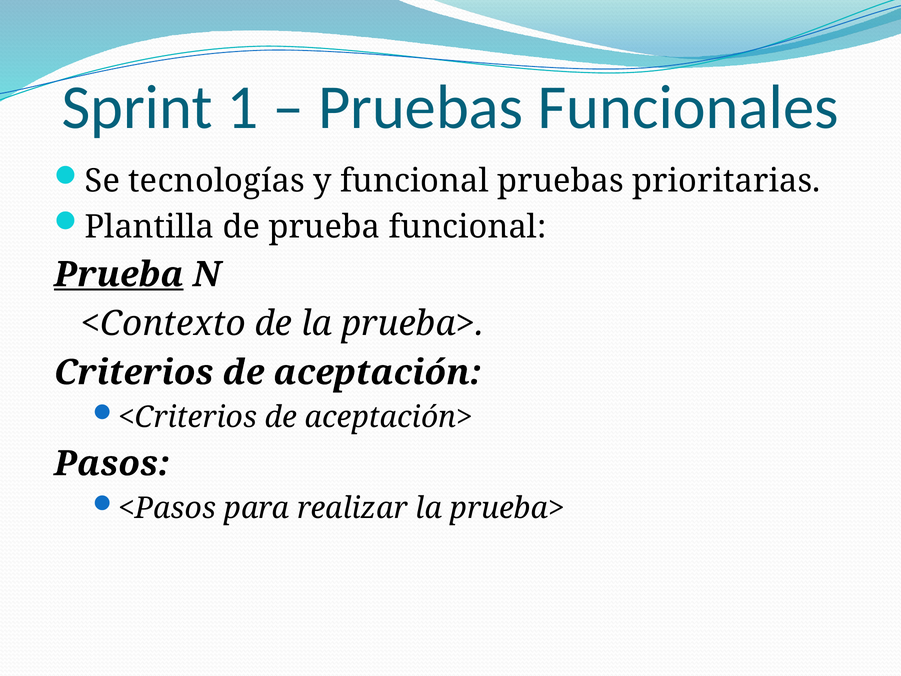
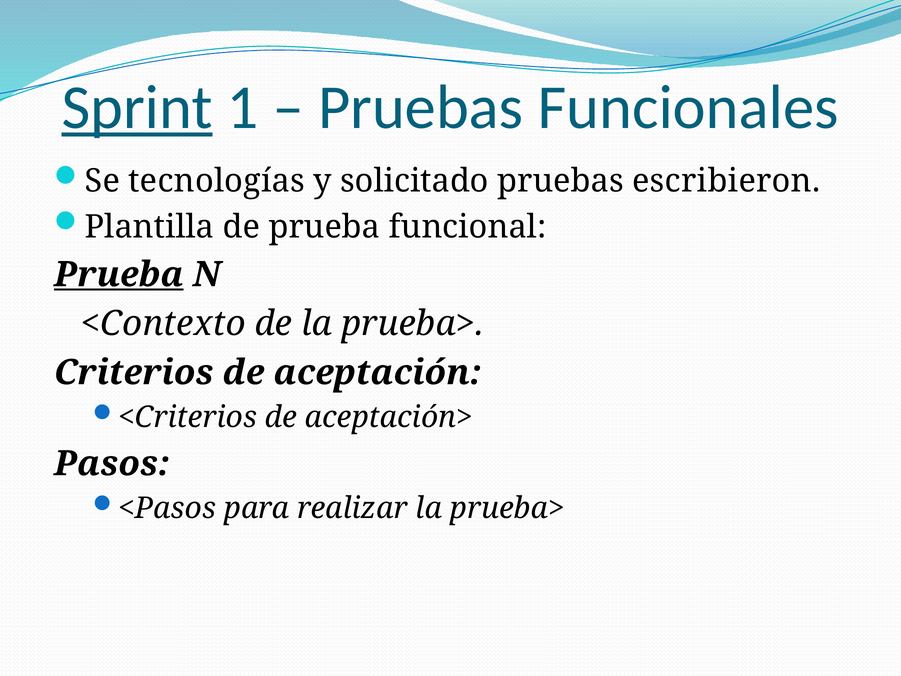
Sprint underline: none -> present (137, 108)
y funcional: funcional -> solicitado (415, 181)
prioritarias: prioritarias -> escribieron (726, 181)
